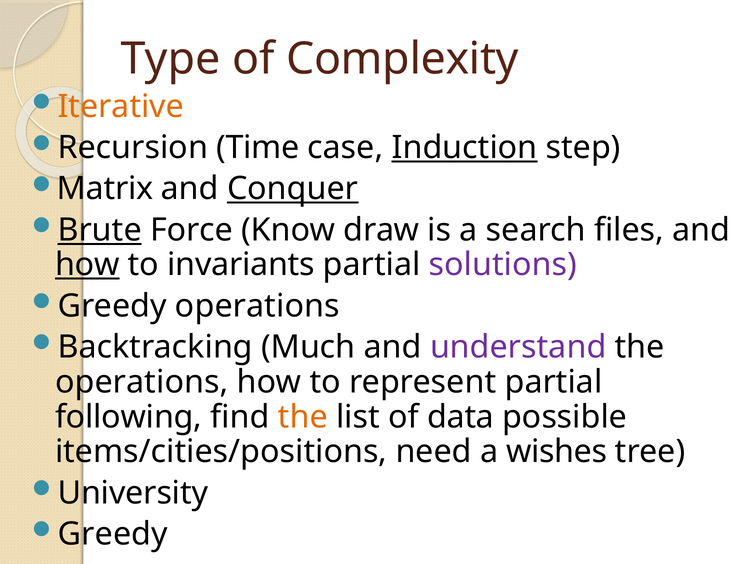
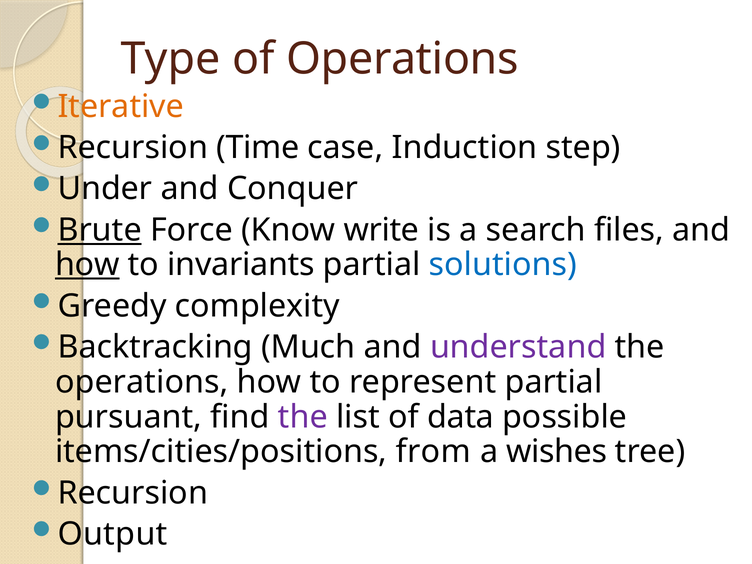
of Complexity: Complexity -> Operations (402, 59)
Induction underline: present -> none (464, 148)
Matrix: Matrix -> Under (105, 189)
Conquer underline: present -> none (293, 189)
draw: draw -> write (381, 230)
solutions colour: purple -> blue (503, 265)
Greedy operations: operations -> complexity (257, 306)
following: following -> pursuant (128, 417)
the colour: orange -> purple (303, 417)
need: need -> from (433, 452)
University: University -> Recursion (133, 493)
Greedy: Greedy -> Output (113, 534)
